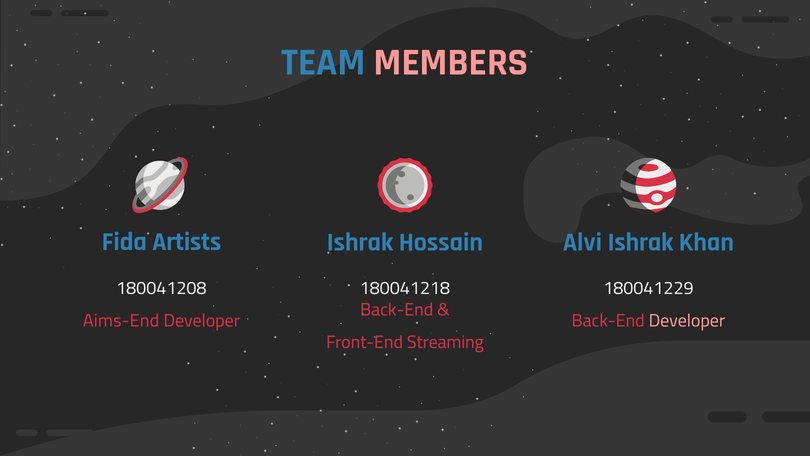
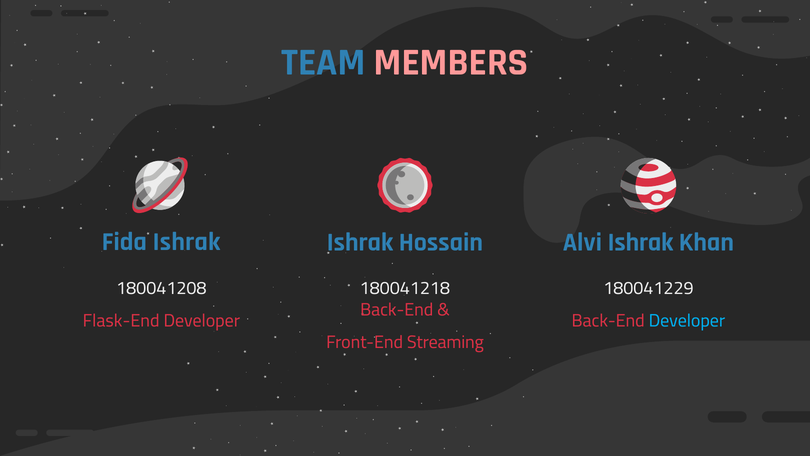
Fida Artists: Artists -> Ishrak (187, 242)
Aims-End: Aims-End -> Flask-End (121, 320)
Developer colour: pink -> light blue (687, 320)
